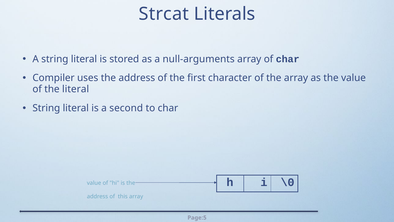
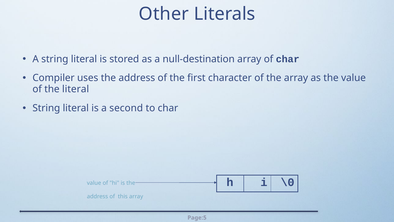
Strcat: Strcat -> Other (164, 14)
null-arguments: null-arguments -> null-destination (199, 59)
